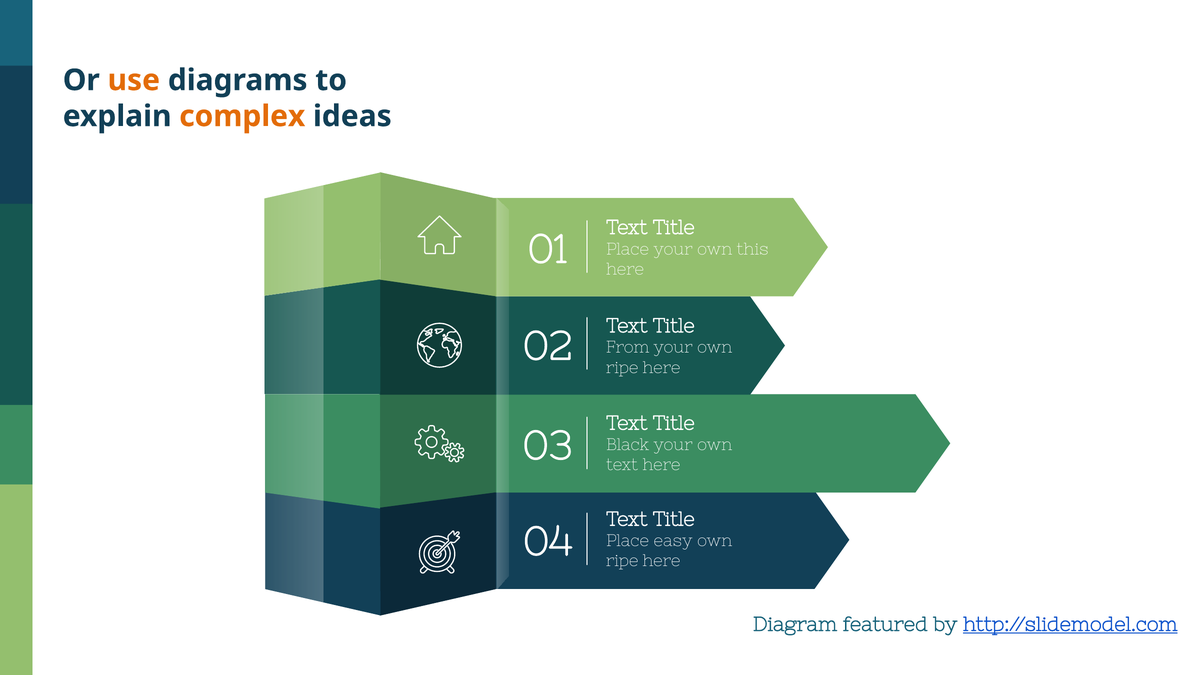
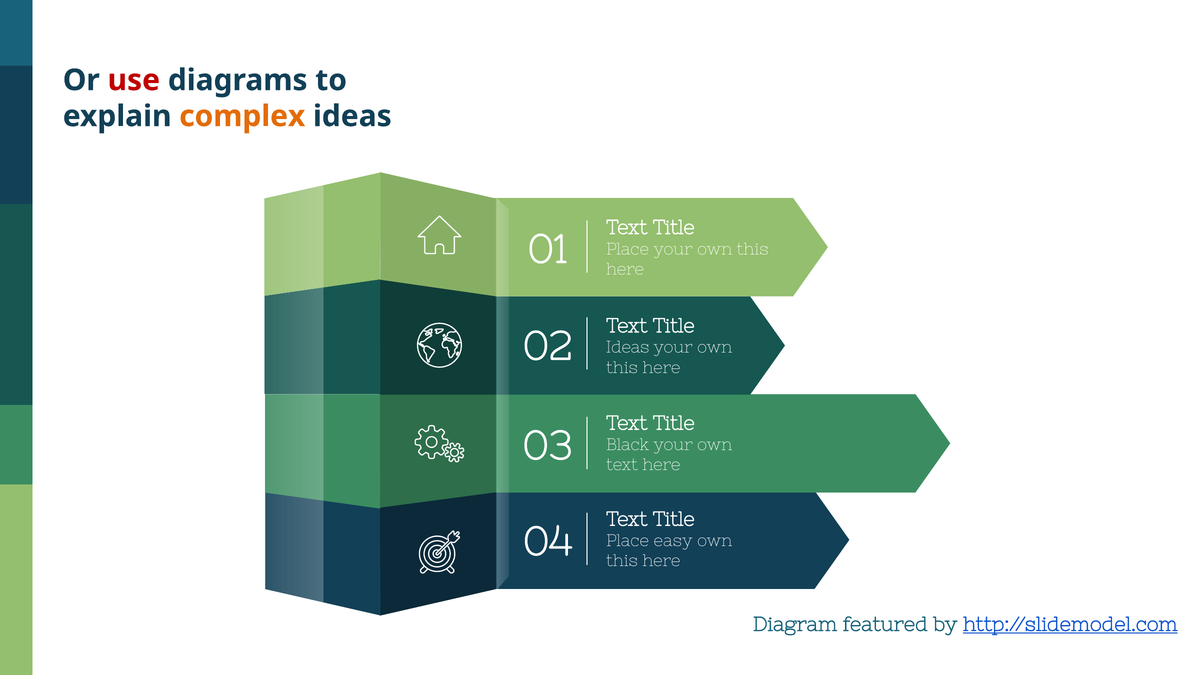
use colour: orange -> red (134, 80)
From: From -> Ideas (628, 347)
ripe: ripe -> this (622, 367)
ripe: ripe -> this (622, 560)
